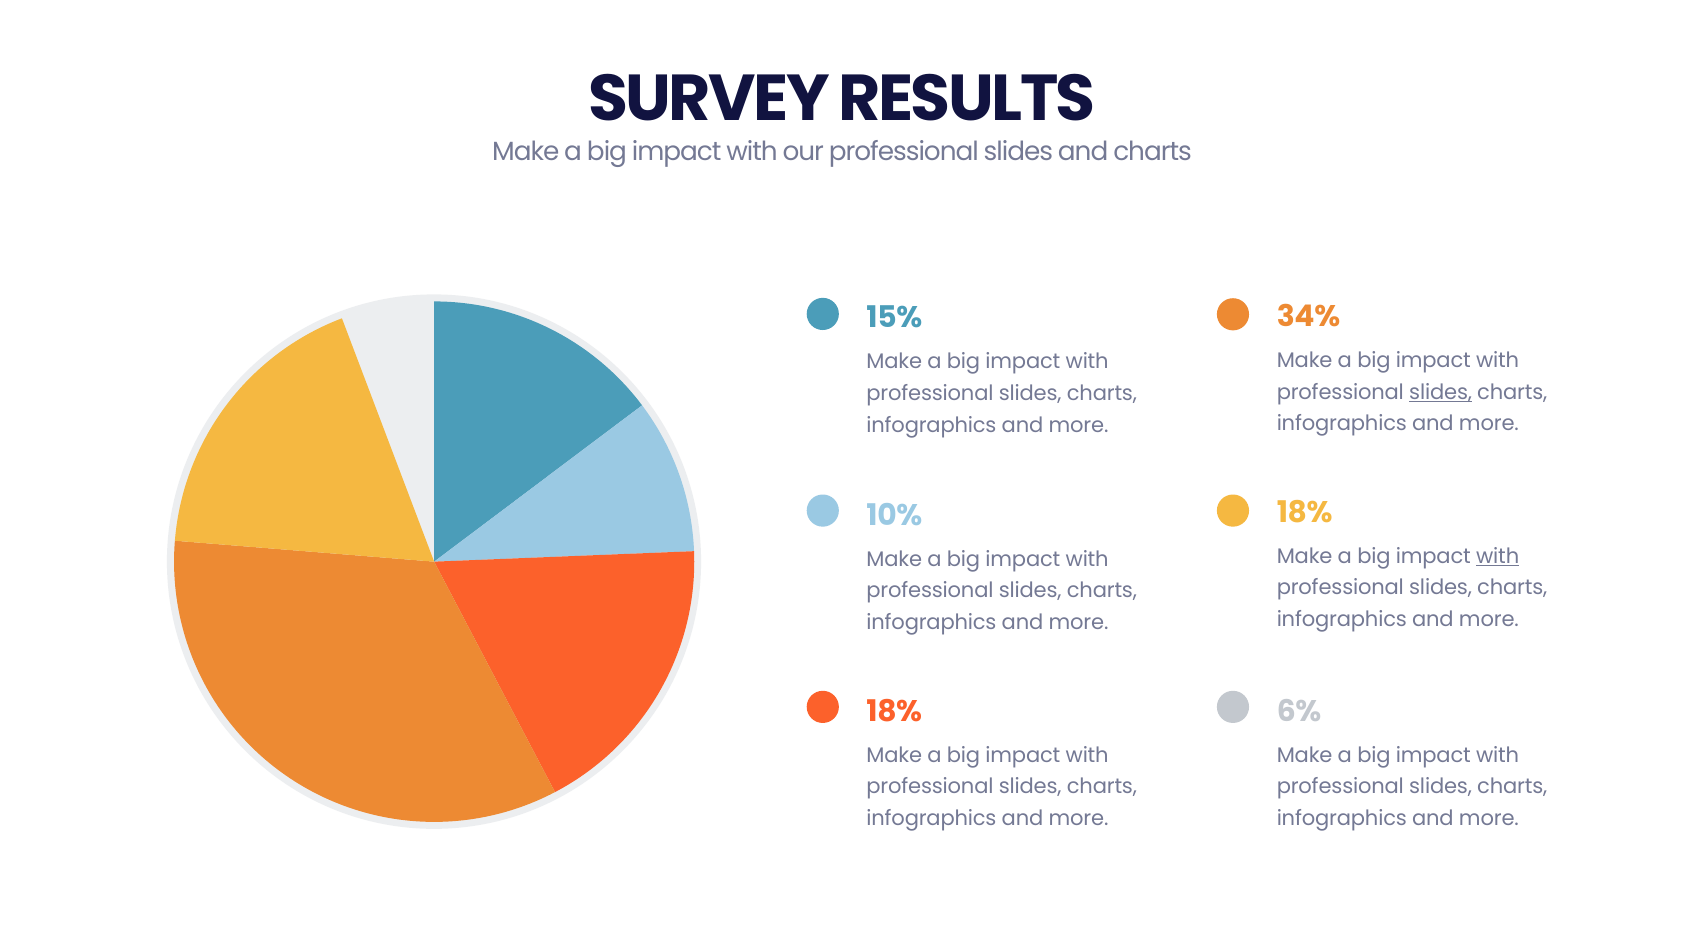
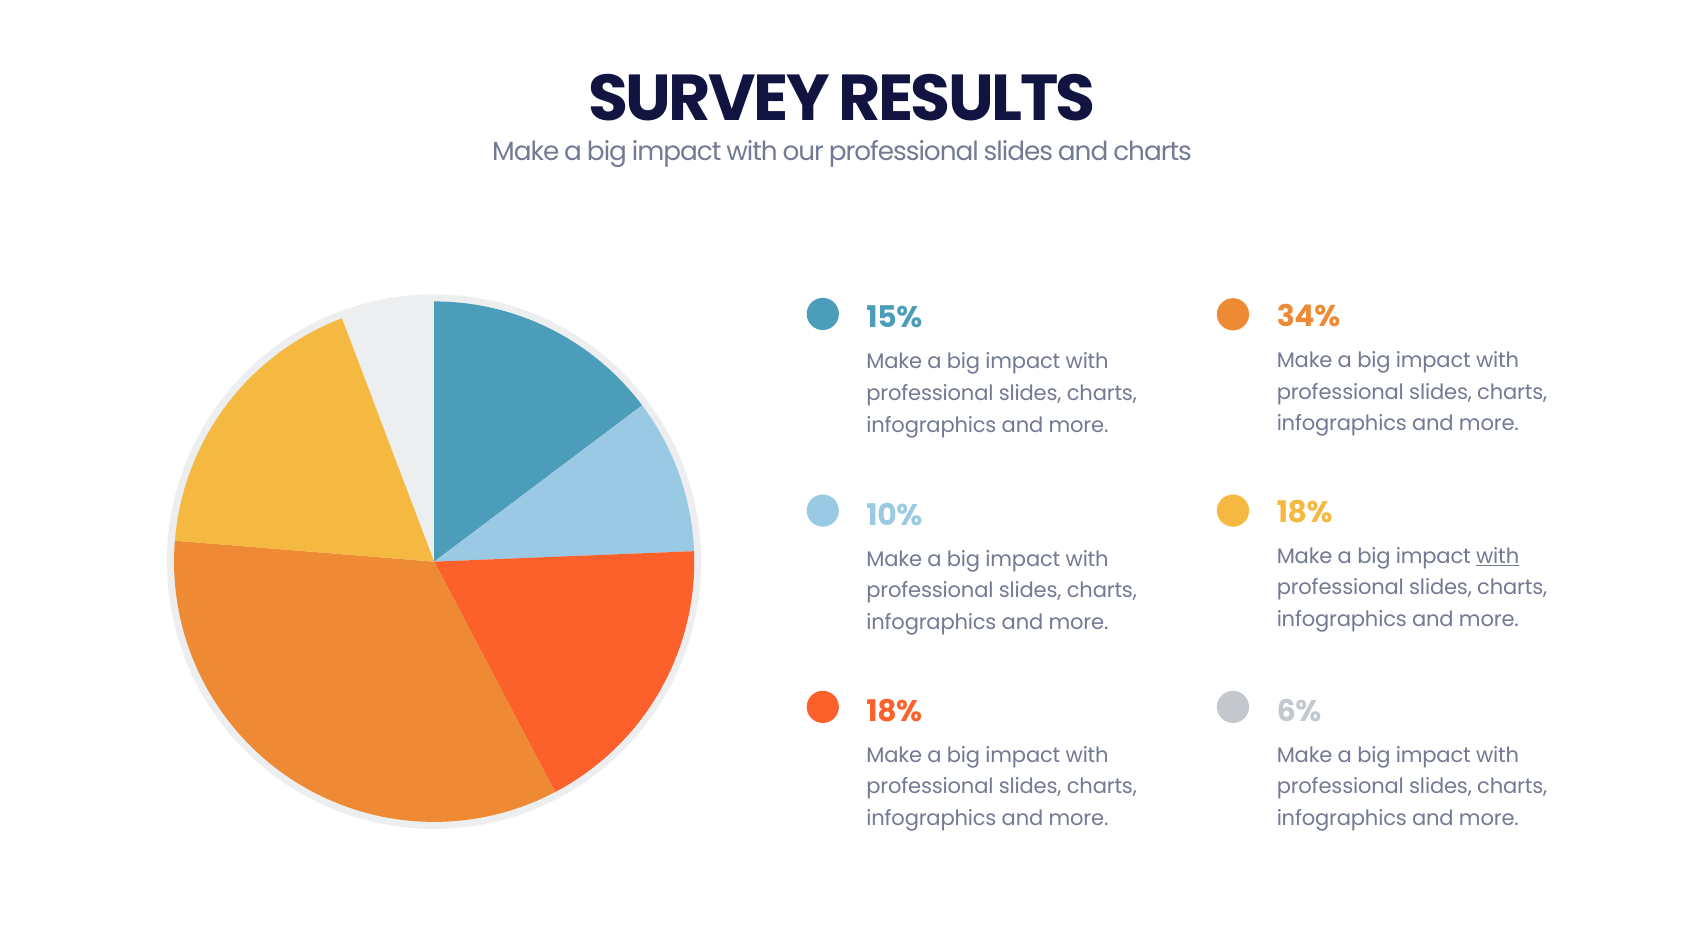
slides underline: present -> none (1441, 392)
